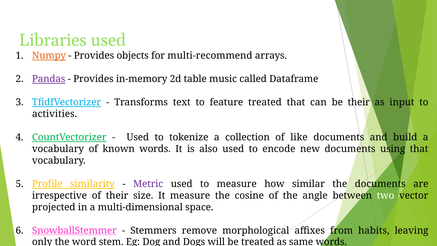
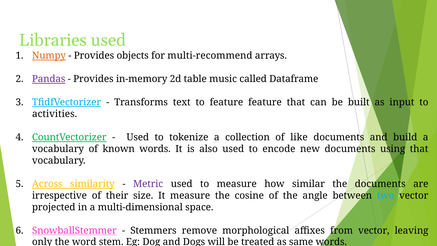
feature treated: treated -> feature (265, 102)
be their: their -> built (359, 102)
Profile: Profile -> Across (47, 184)
two colour: white -> light blue (386, 195)
from habits: habits -> vector (374, 230)
